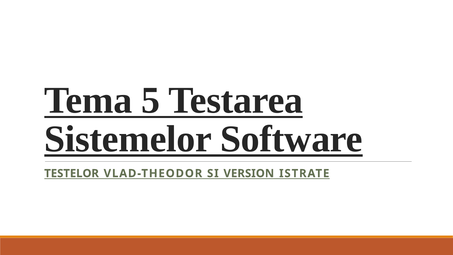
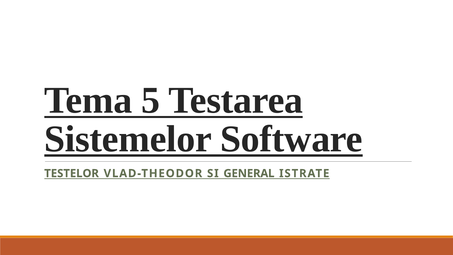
VERSION: VERSION -> GENERAL (249, 173)
